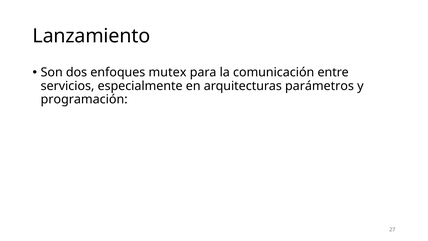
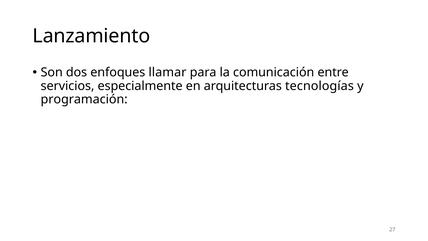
mutex: mutex -> llamar (167, 72)
parámetros: parámetros -> tecnologías (319, 86)
